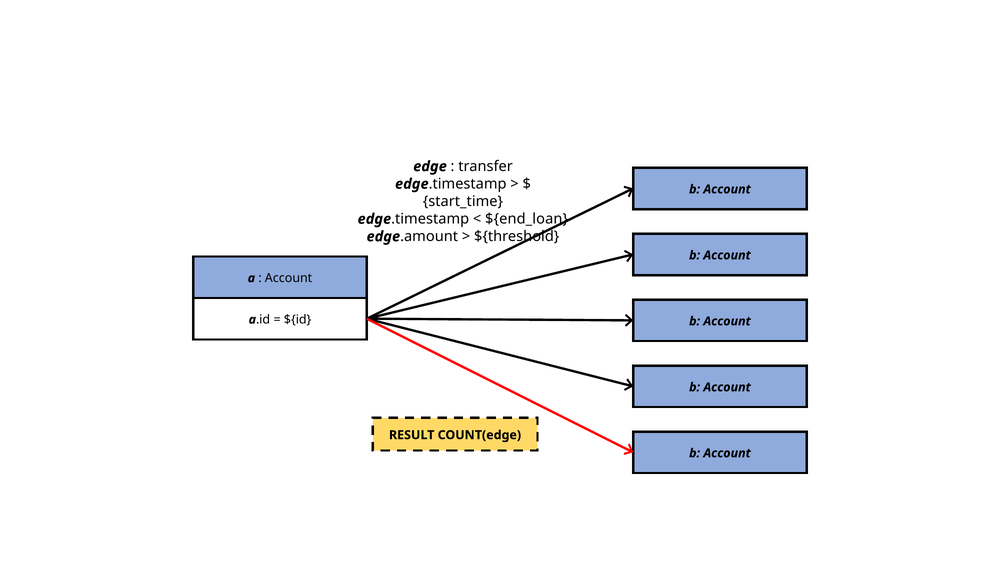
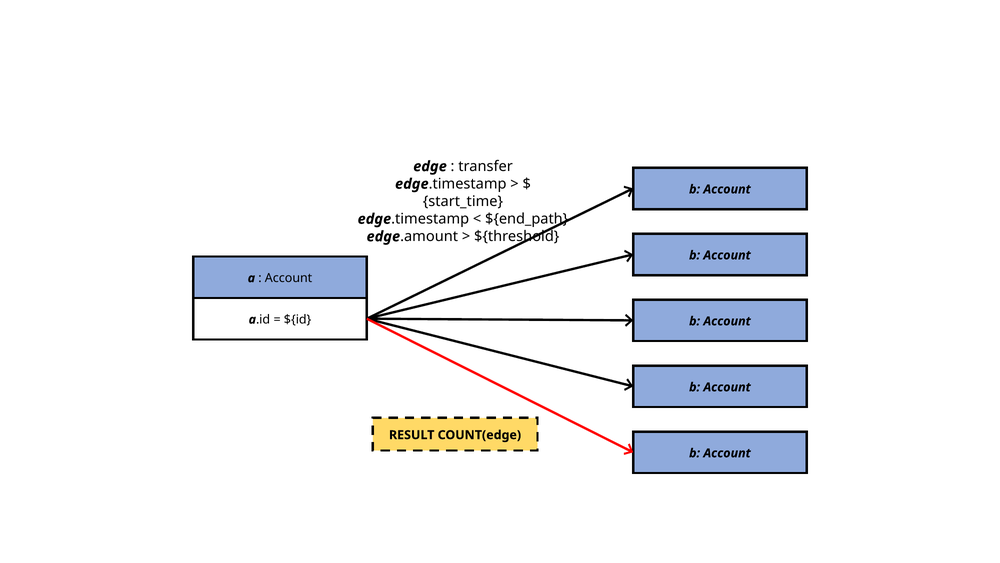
${end_loan: ${end_loan -> ${end_path (527, 219)
